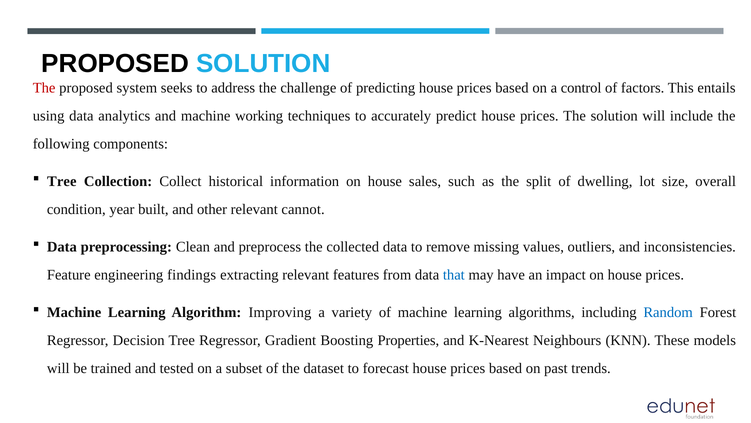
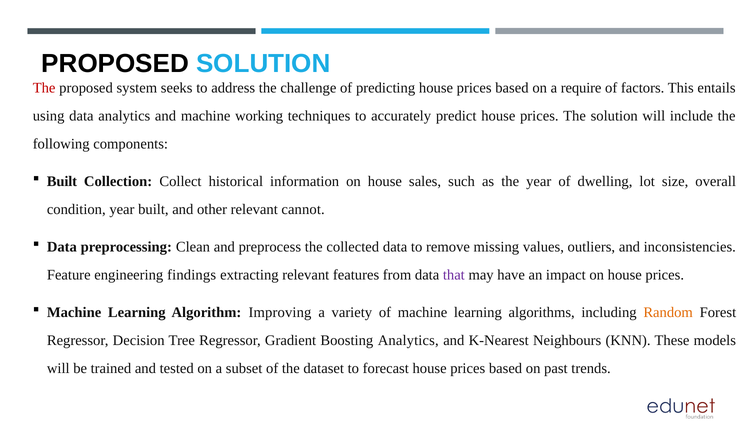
control: control -> require (581, 88)
Tree: Tree -> Built (62, 181)
the split: split -> year (539, 181)
that colour: blue -> purple (454, 275)
Random colour: blue -> orange (668, 312)
Boosting Properties: Properties -> Analytics (408, 340)
